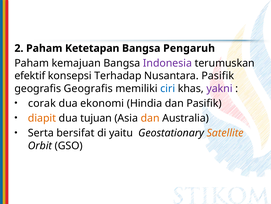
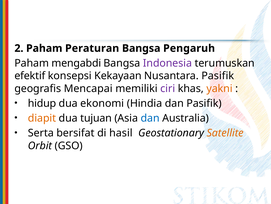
Ketetapan: Ketetapan -> Peraturan (92, 48)
kemajuan: kemajuan -> mengabdi (76, 63)
Terhadap: Terhadap -> Kekayaan (118, 76)
geografis Geografis: Geografis -> Mencapai (88, 88)
ciri colour: blue -> purple (168, 88)
yakni colour: purple -> orange (220, 88)
corak: corak -> hidup (42, 103)
dan colour: orange -> blue (150, 118)
yaitu: yaitu -> hasil (121, 133)
